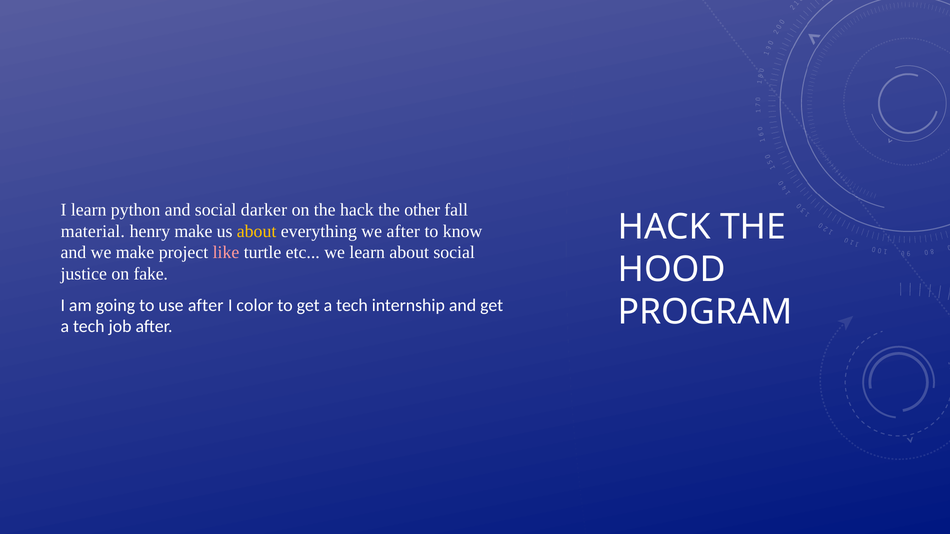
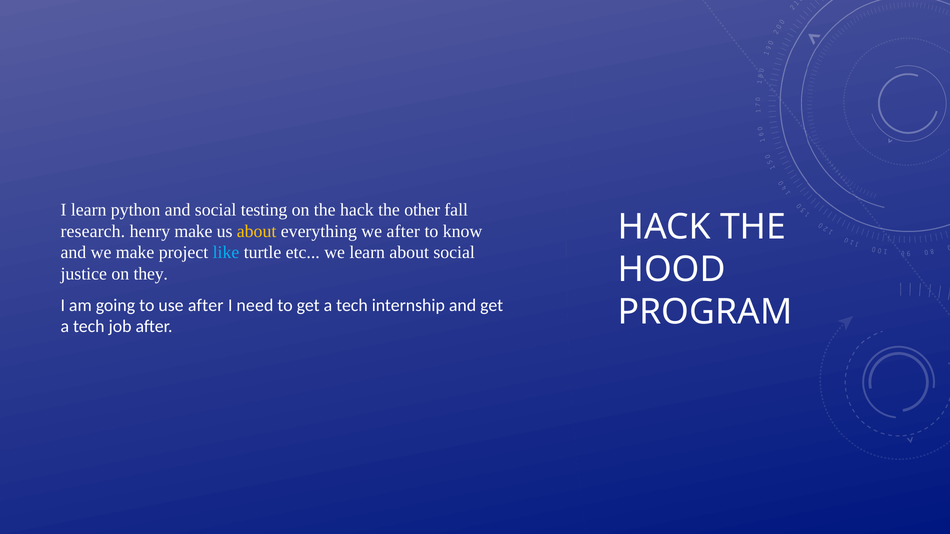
darker: darker -> testing (264, 210)
material: material -> research (93, 231)
like colour: pink -> light blue (226, 253)
fake: fake -> they (151, 274)
color: color -> need (255, 305)
